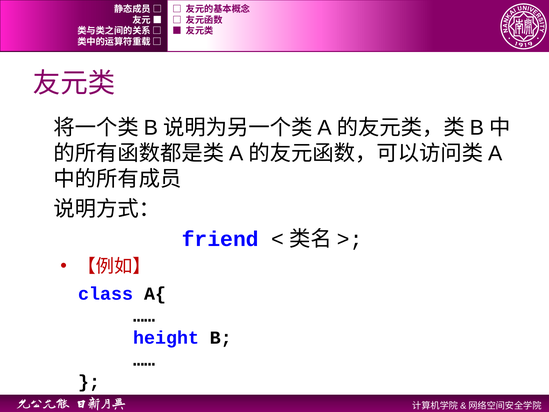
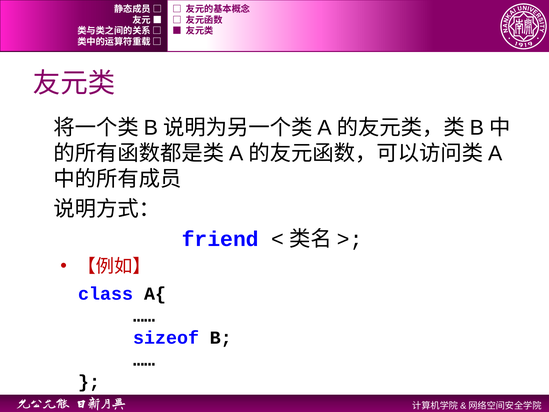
height: height -> sizeof (166, 338)
